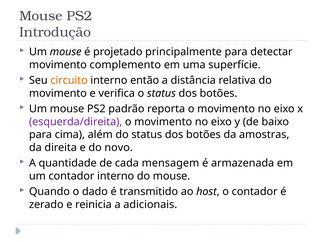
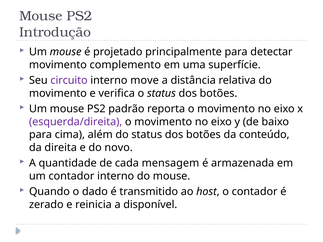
circuito colour: orange -> purple (69, 80)
então: então -> move (145, 80)
amostras: amostras -> conteúdo (264, 135)
adicionais: adicionais -> disponível (150, 205)
